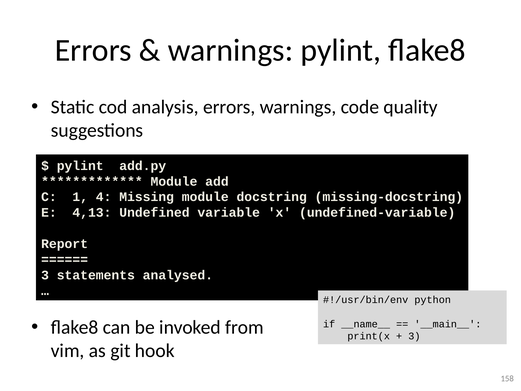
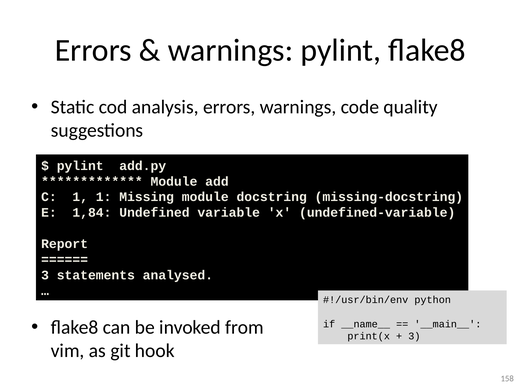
1 4: 4 -> 1 (104, 197)
4,13: 4,13 -> 1,84 (92, 213)
